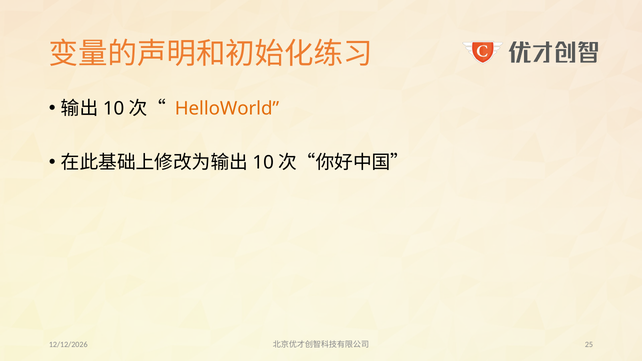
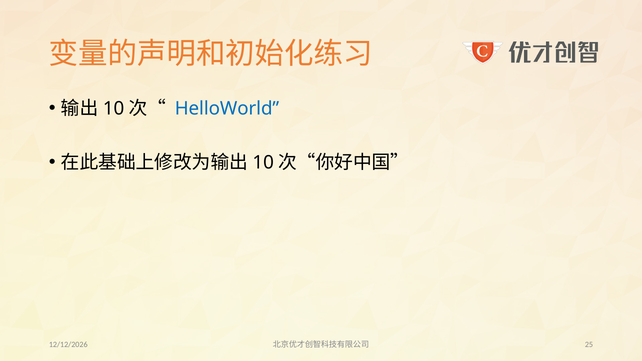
HelloWorld colour: orange -> blue (227, 109)
